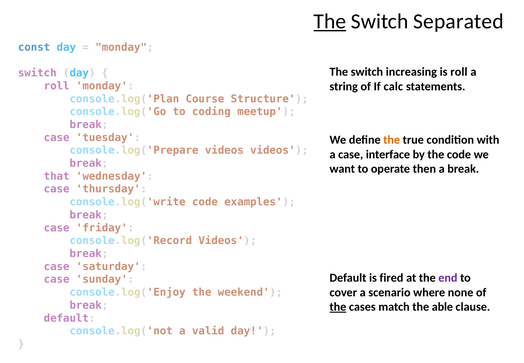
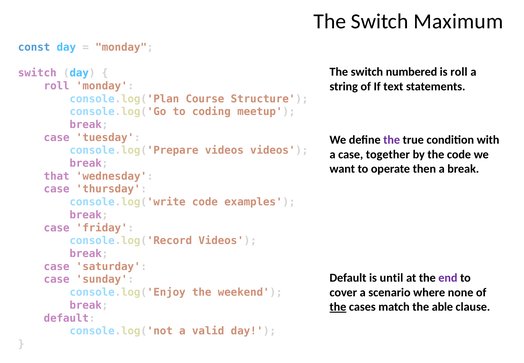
The underline: present -> none (330, 22)
Separated: Separated -> Maximum (458, 22)
increasing: increasing -> numbered (411, 72)
calc: calc -> text (393, 86)
the colour: orange -> purple (392, 140)
interface: interface -> together (388, 154)
fired: fired -> until (391, 278)
